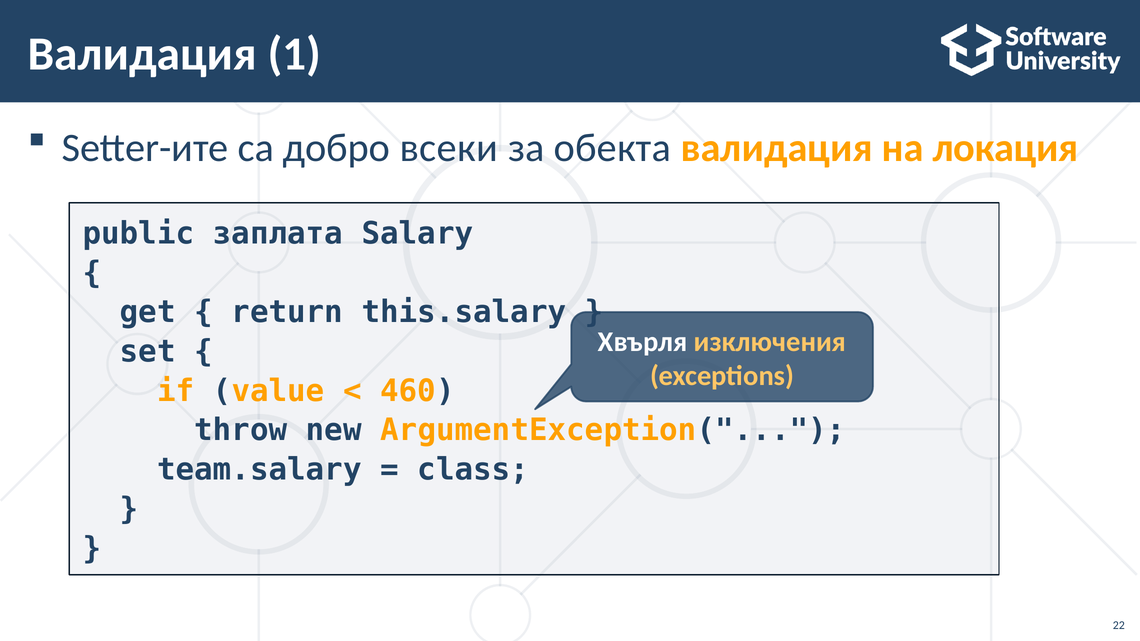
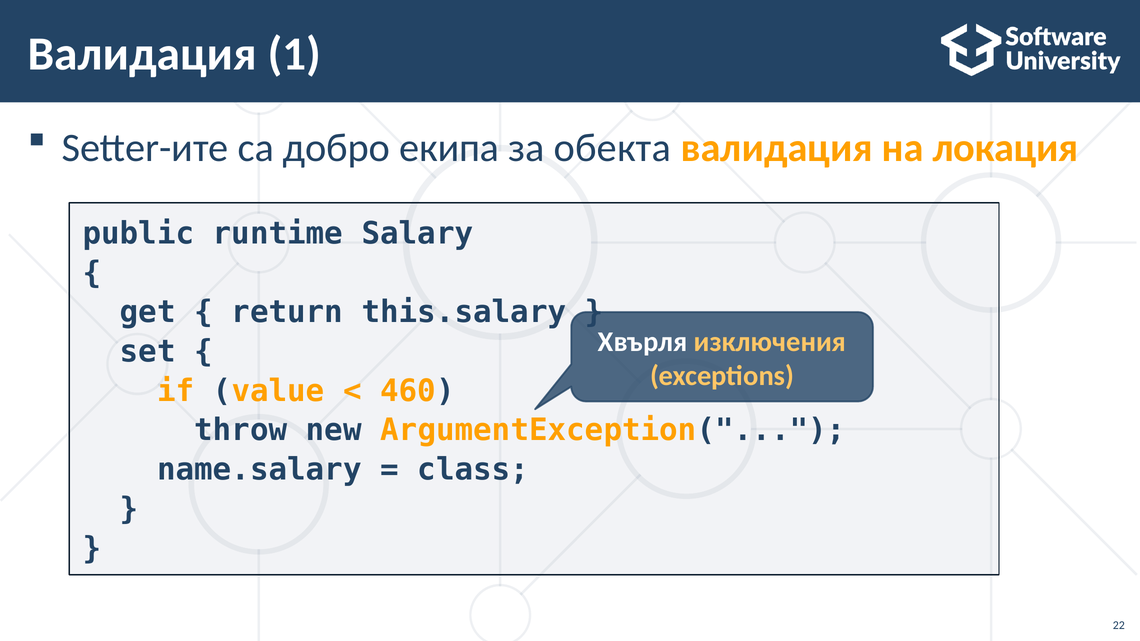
всеки: всеки -> екипа (449, 148)
заплата: заплата -> runtime (278, 234)
team.salary: team.salary -> name.salary (259, 470)
